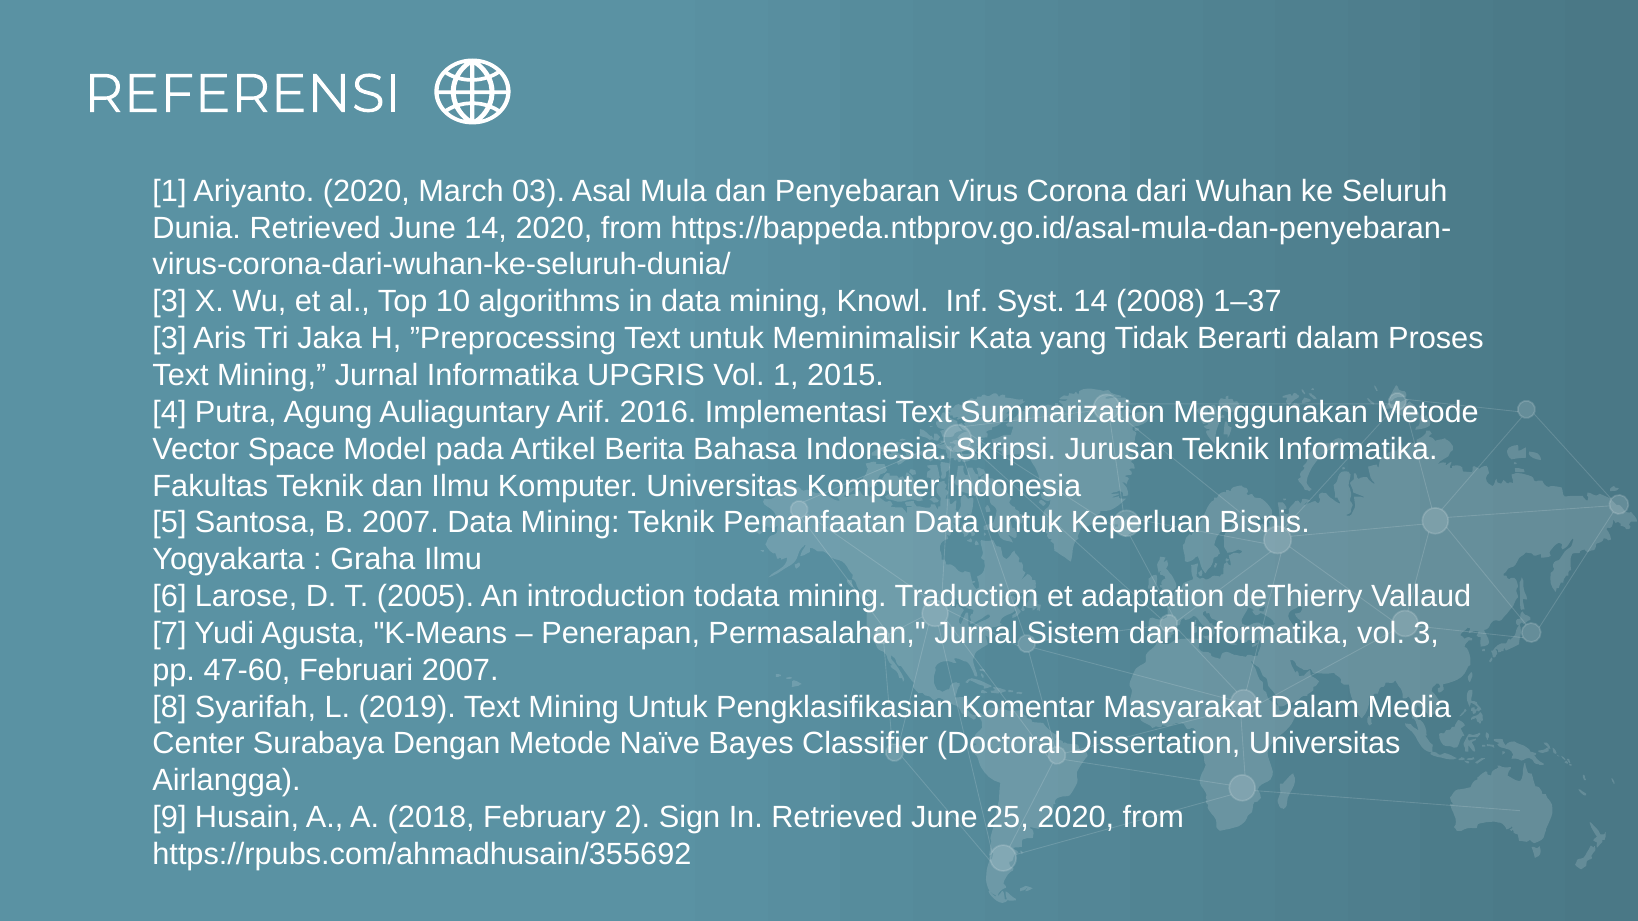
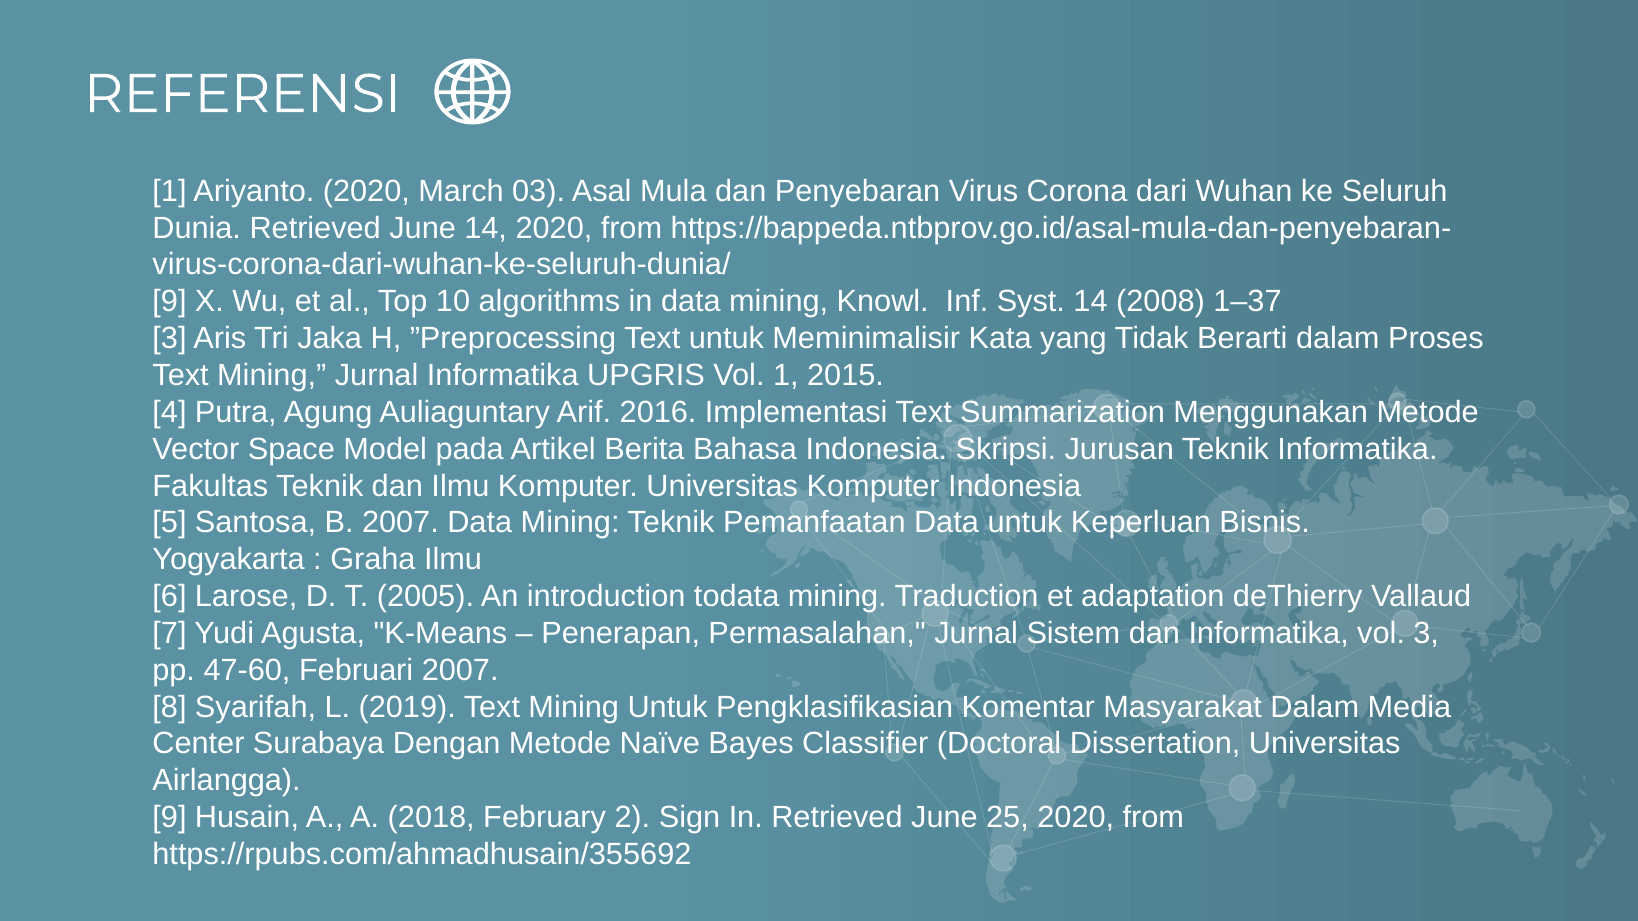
3: 3 -> 9 (169, 302)
